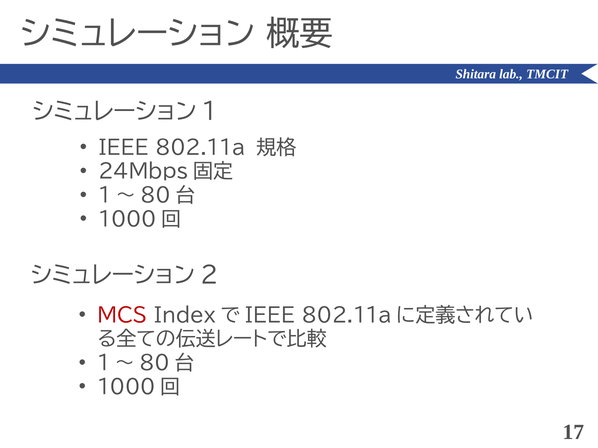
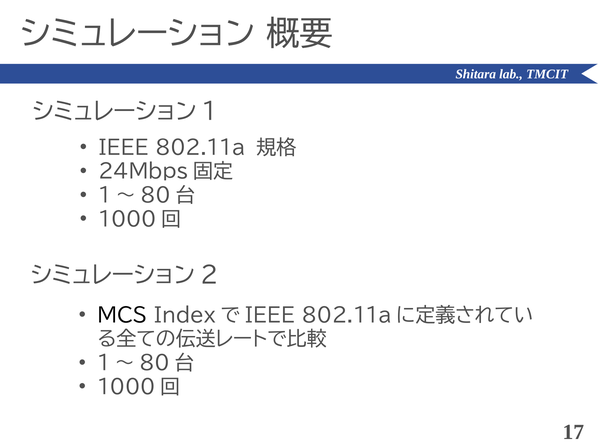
MCS colour: red -> black (122, 316)
